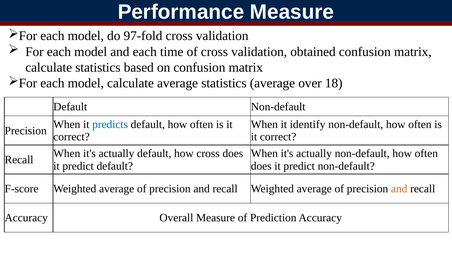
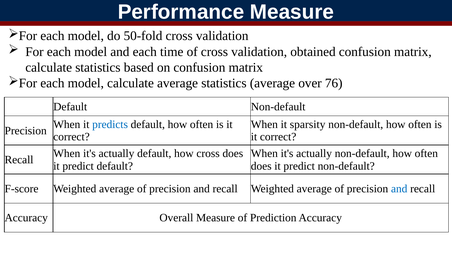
97-fold: 97-fold -> 50-fold (143, 36)
18: 18 -> 76 (334, 83)
identify: identify -> sparsity (308, 125)
and colour: orange -> blue (399, 189)
